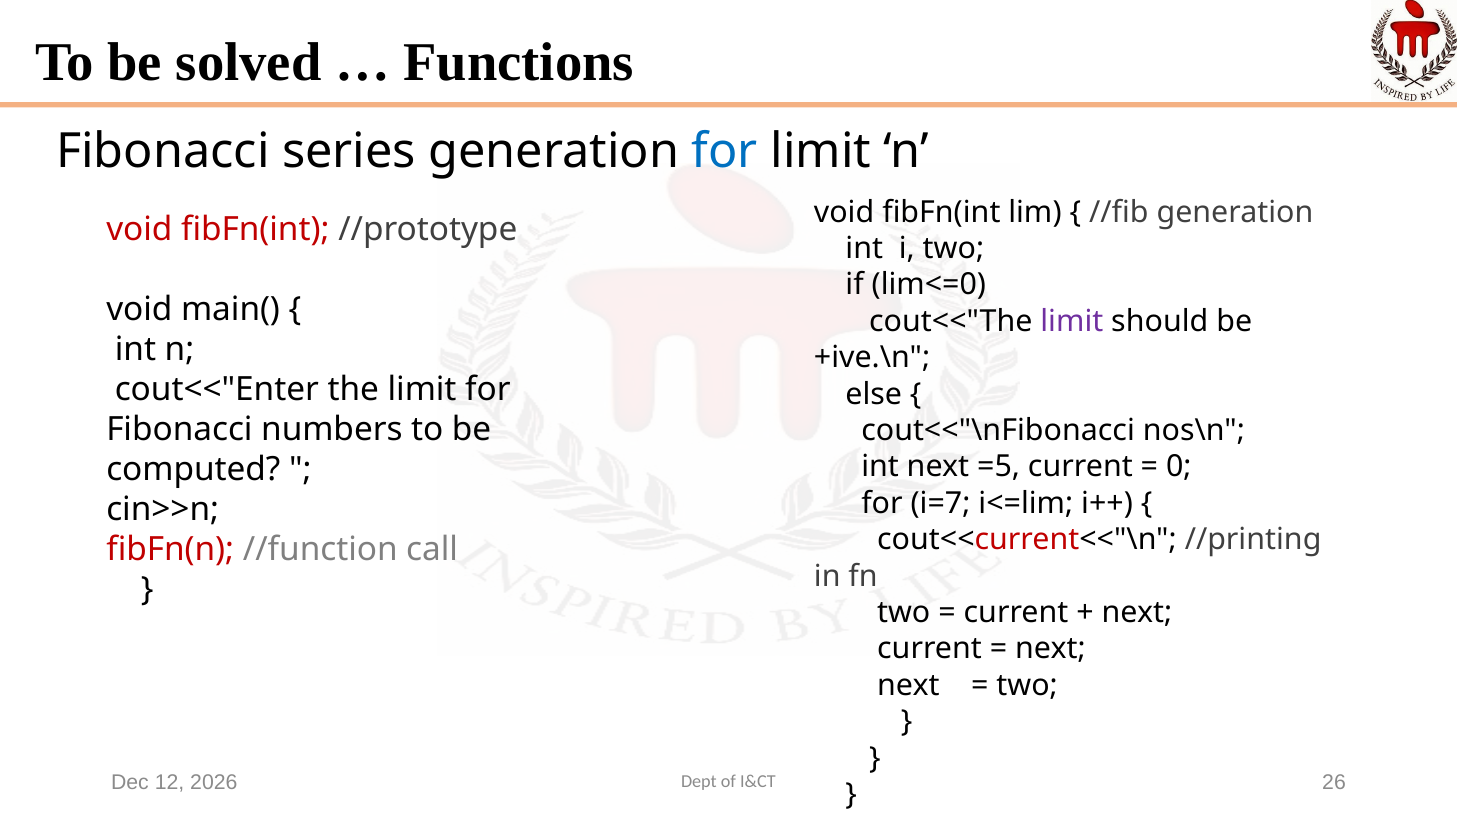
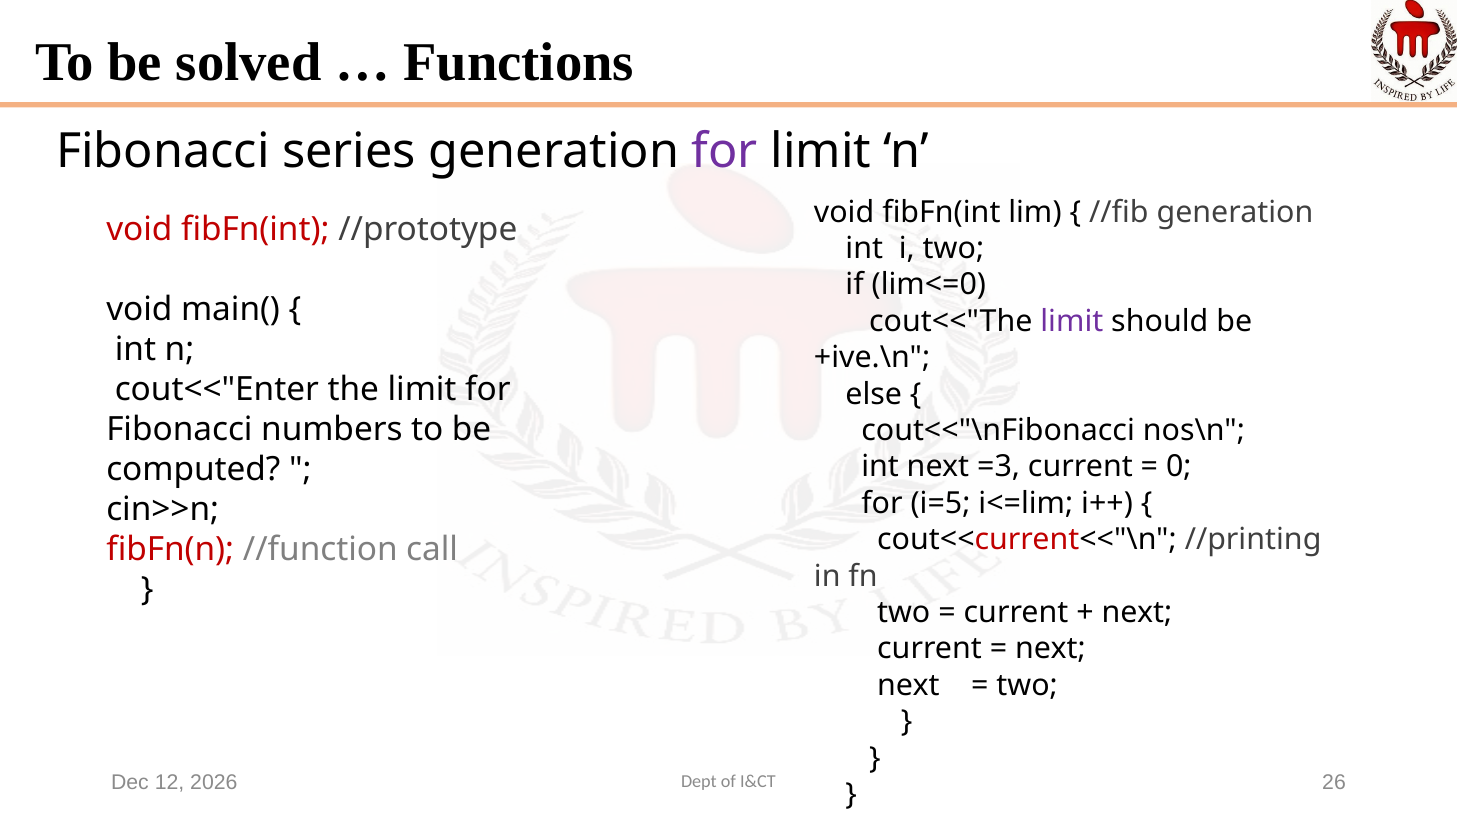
for colour: blue -> purple (725, 152)
=5: =5 -> =3 (999, 467)
i=7: i=7 -> i=5 (941, 504)
